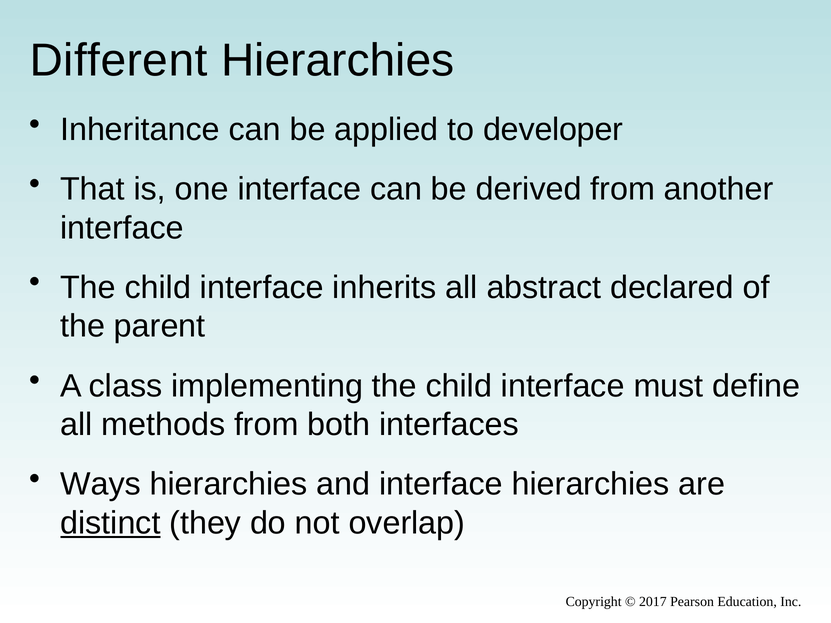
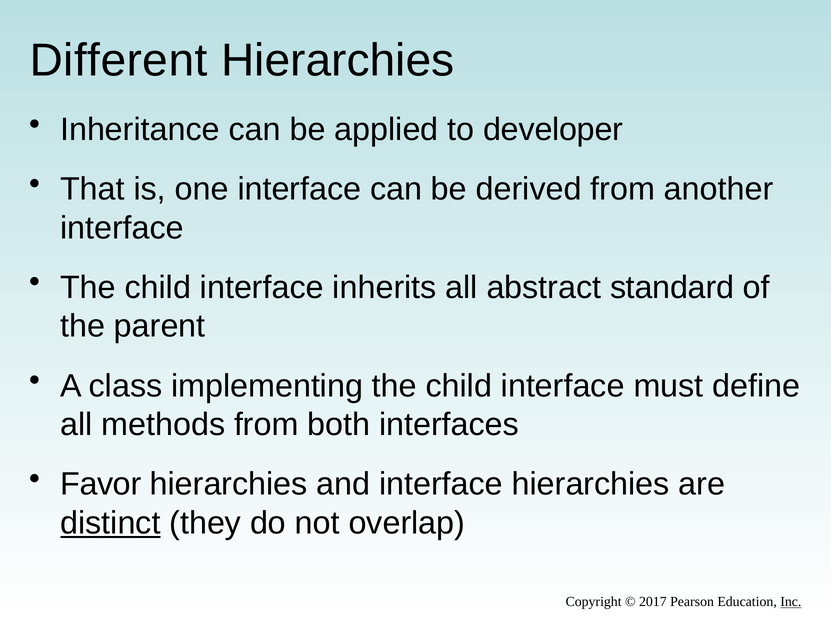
declared: declared -> standard (672, 288)
Ways: Ways -> Favor (101, 484)
Inc underline: none -> present (791, 602)
